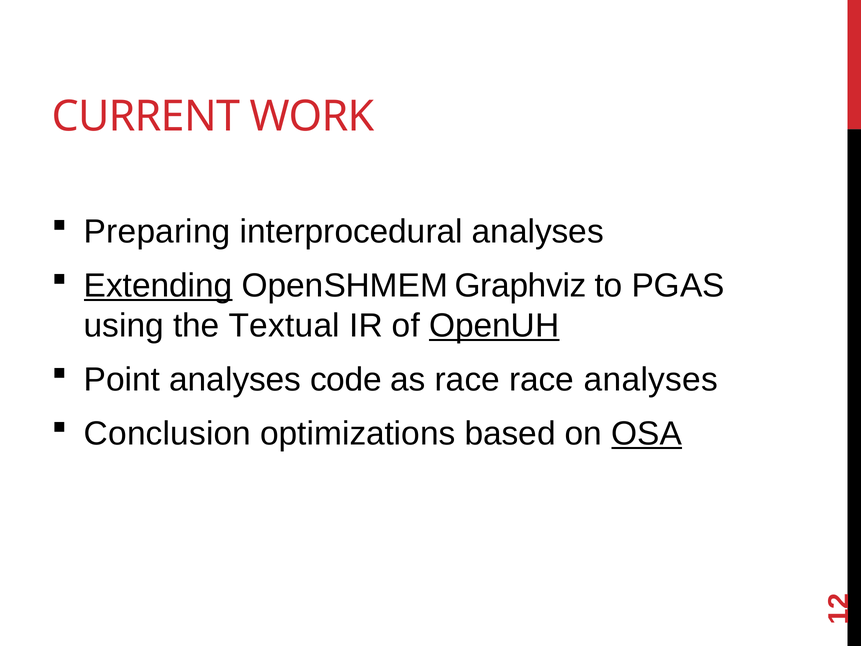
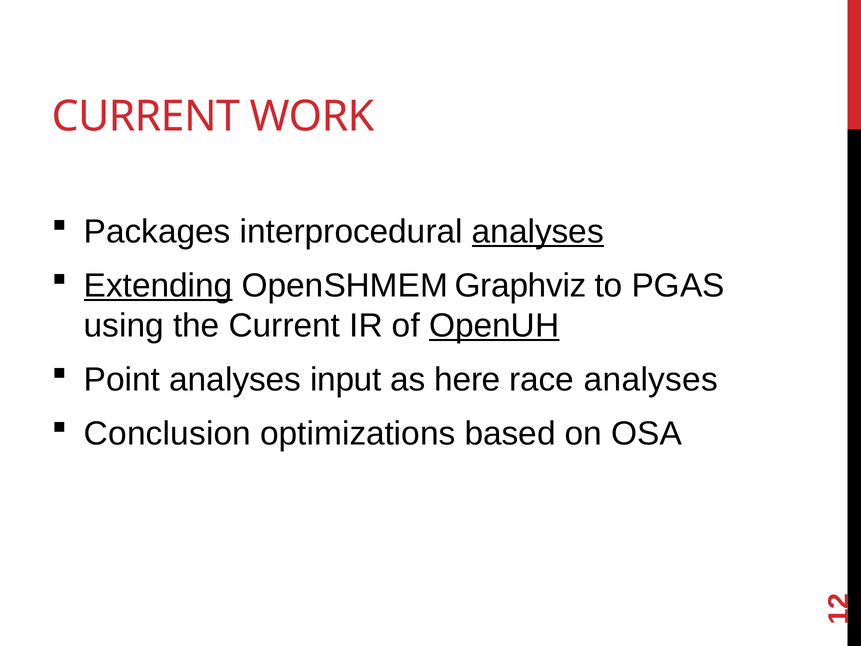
Preparing: Preparing -> Packages (157, 231)
analyses underline: none -> present (538, 231)
the Textual: Textual -> Current (284, 326)
code: code -> input (346, 380)
as race: race -> here (467, 380)
OSA underline: present -> none (647, 434)
